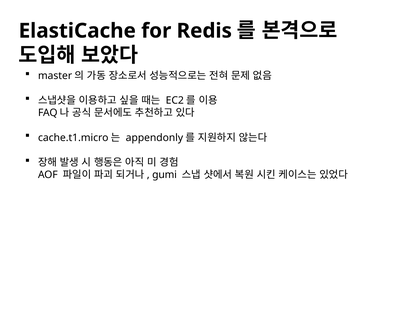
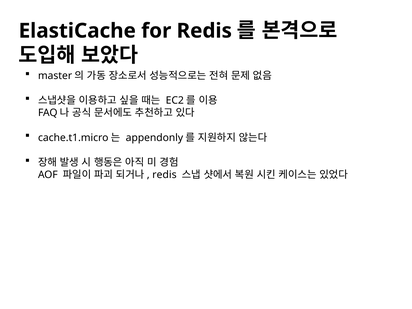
gumi: gumi -> redis (164, 175)
